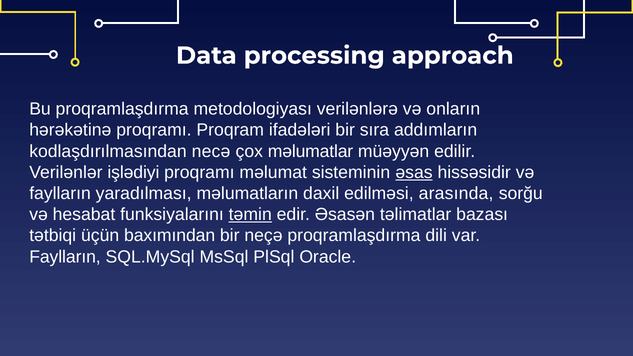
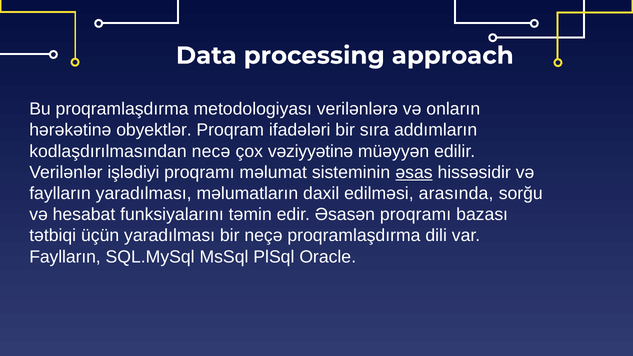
hərəkətinə proqramı: proqramı -> obyektlər (154, 130)
məlumatlar: məlumatlar -> vəziyyətinə (311, 151)
təmin underline: present -> none (250, 215)
Əsasən təlimatlar: təlimatlar -> proqramı (416, 215)
üçün baxımından: baxımından -> yaradılması (170, 236)
